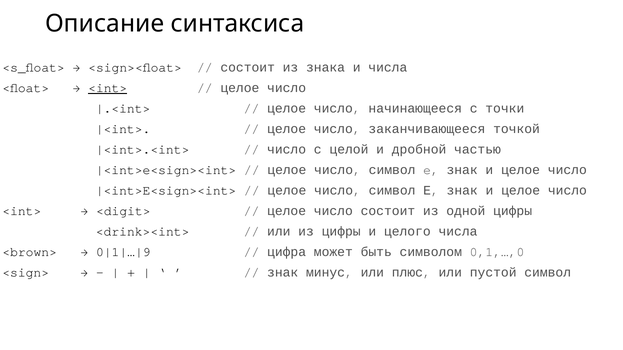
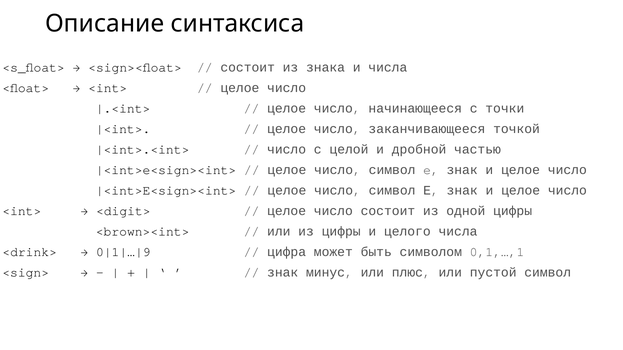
<int> underline: present -> none (108, 88)
<drink><int>: <drink><int> -> <brown><int> (143, 232)
<brown>: <brown> -> <drink> (30, 252)
0,1,…,0: 0,1,…,0 -> 0,1,…,1 (497, 252)
